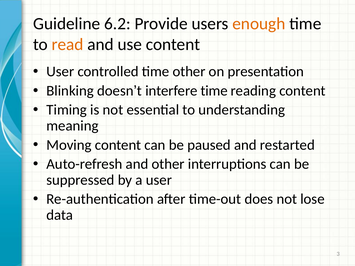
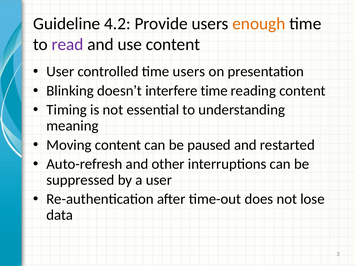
6.2: 6.2 -> 4.2 (117, 24)
read colour: orange -> purple (68, 45)
time other: other -> users (189, 72)
